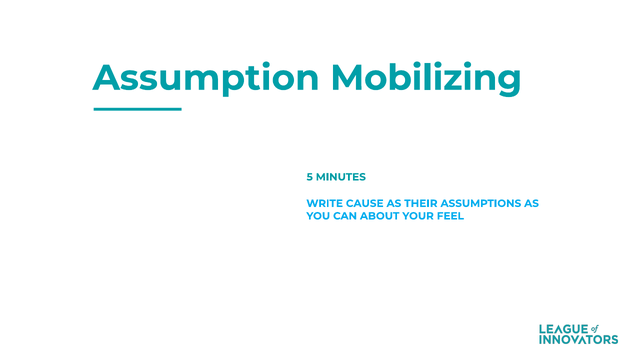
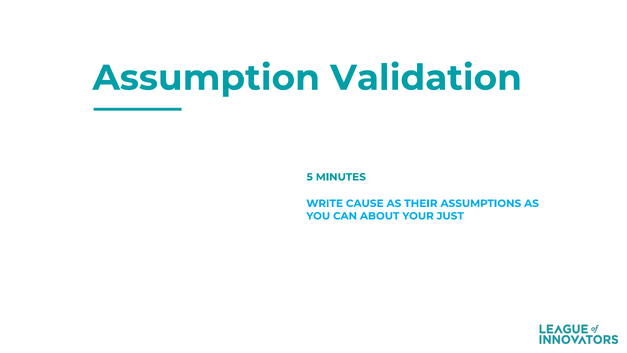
Mobilizing: Mobilizing -> Validation (426, 78)
FEEL: FEEL -> JUST (450, 216)
